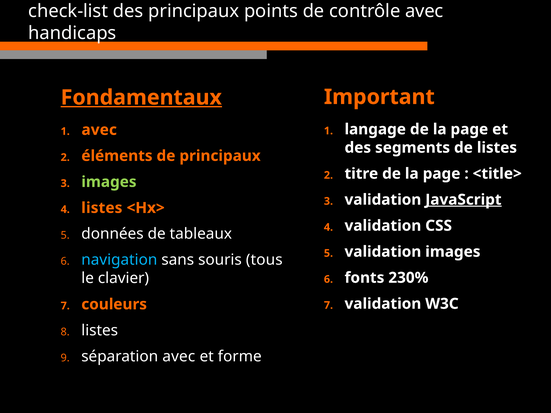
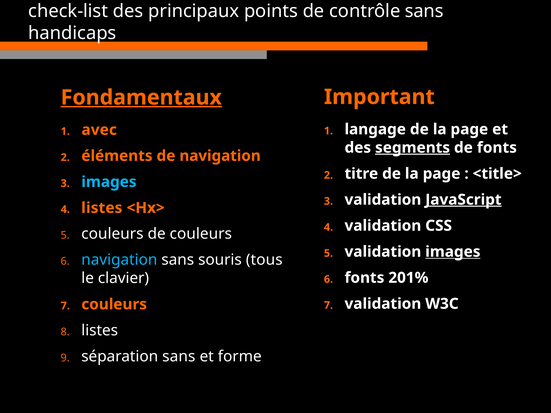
contrôle avec: avec -> sans (424, 11)
segments underline: none -> present (413, 148)
de listes: listes -> fonts (497, 148)
de principaux: principaux -> navigation (220, 156)
images colour: light green -> light blue (109, 182)
données: données -> couleurs (112, 234)
de tableaux: tableaux -> couleurs (201, 234)
images underline: none -> present (453, 252)
230%: 230% -> 201% (408, 278)
séparation avec: avec -> sans (179, 357)
